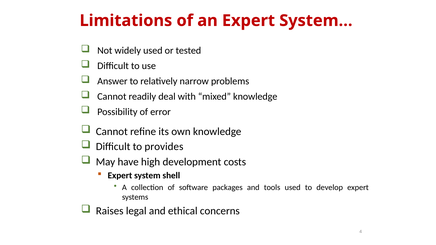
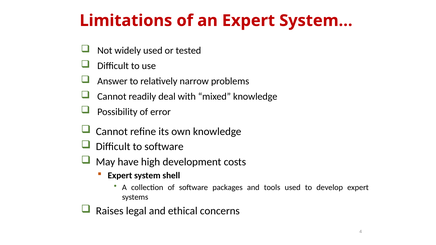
to provides: provides -> software (164, 147)
